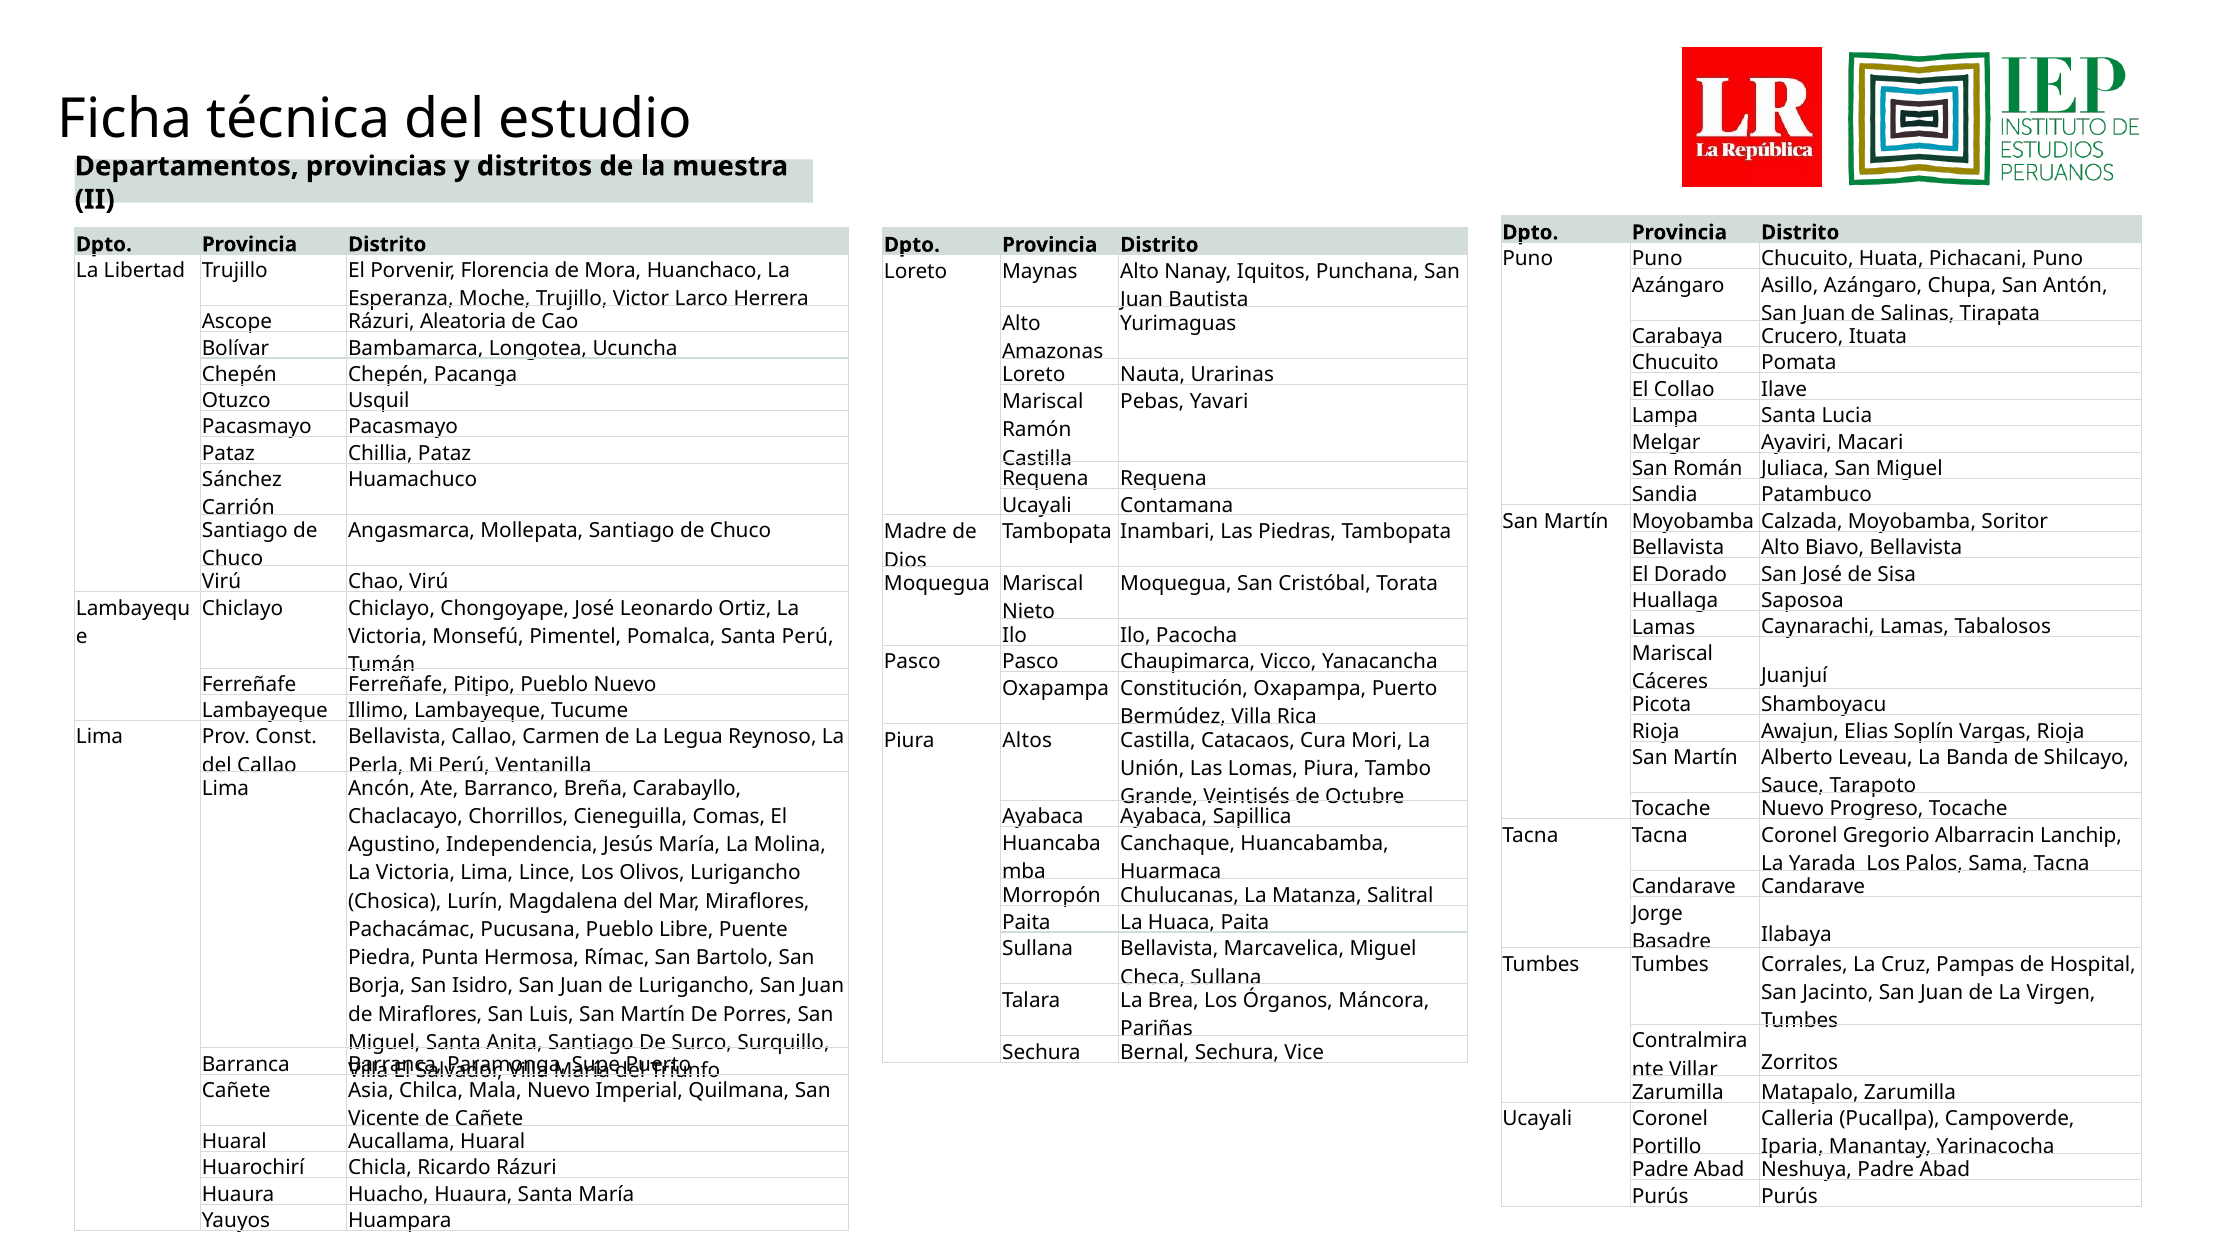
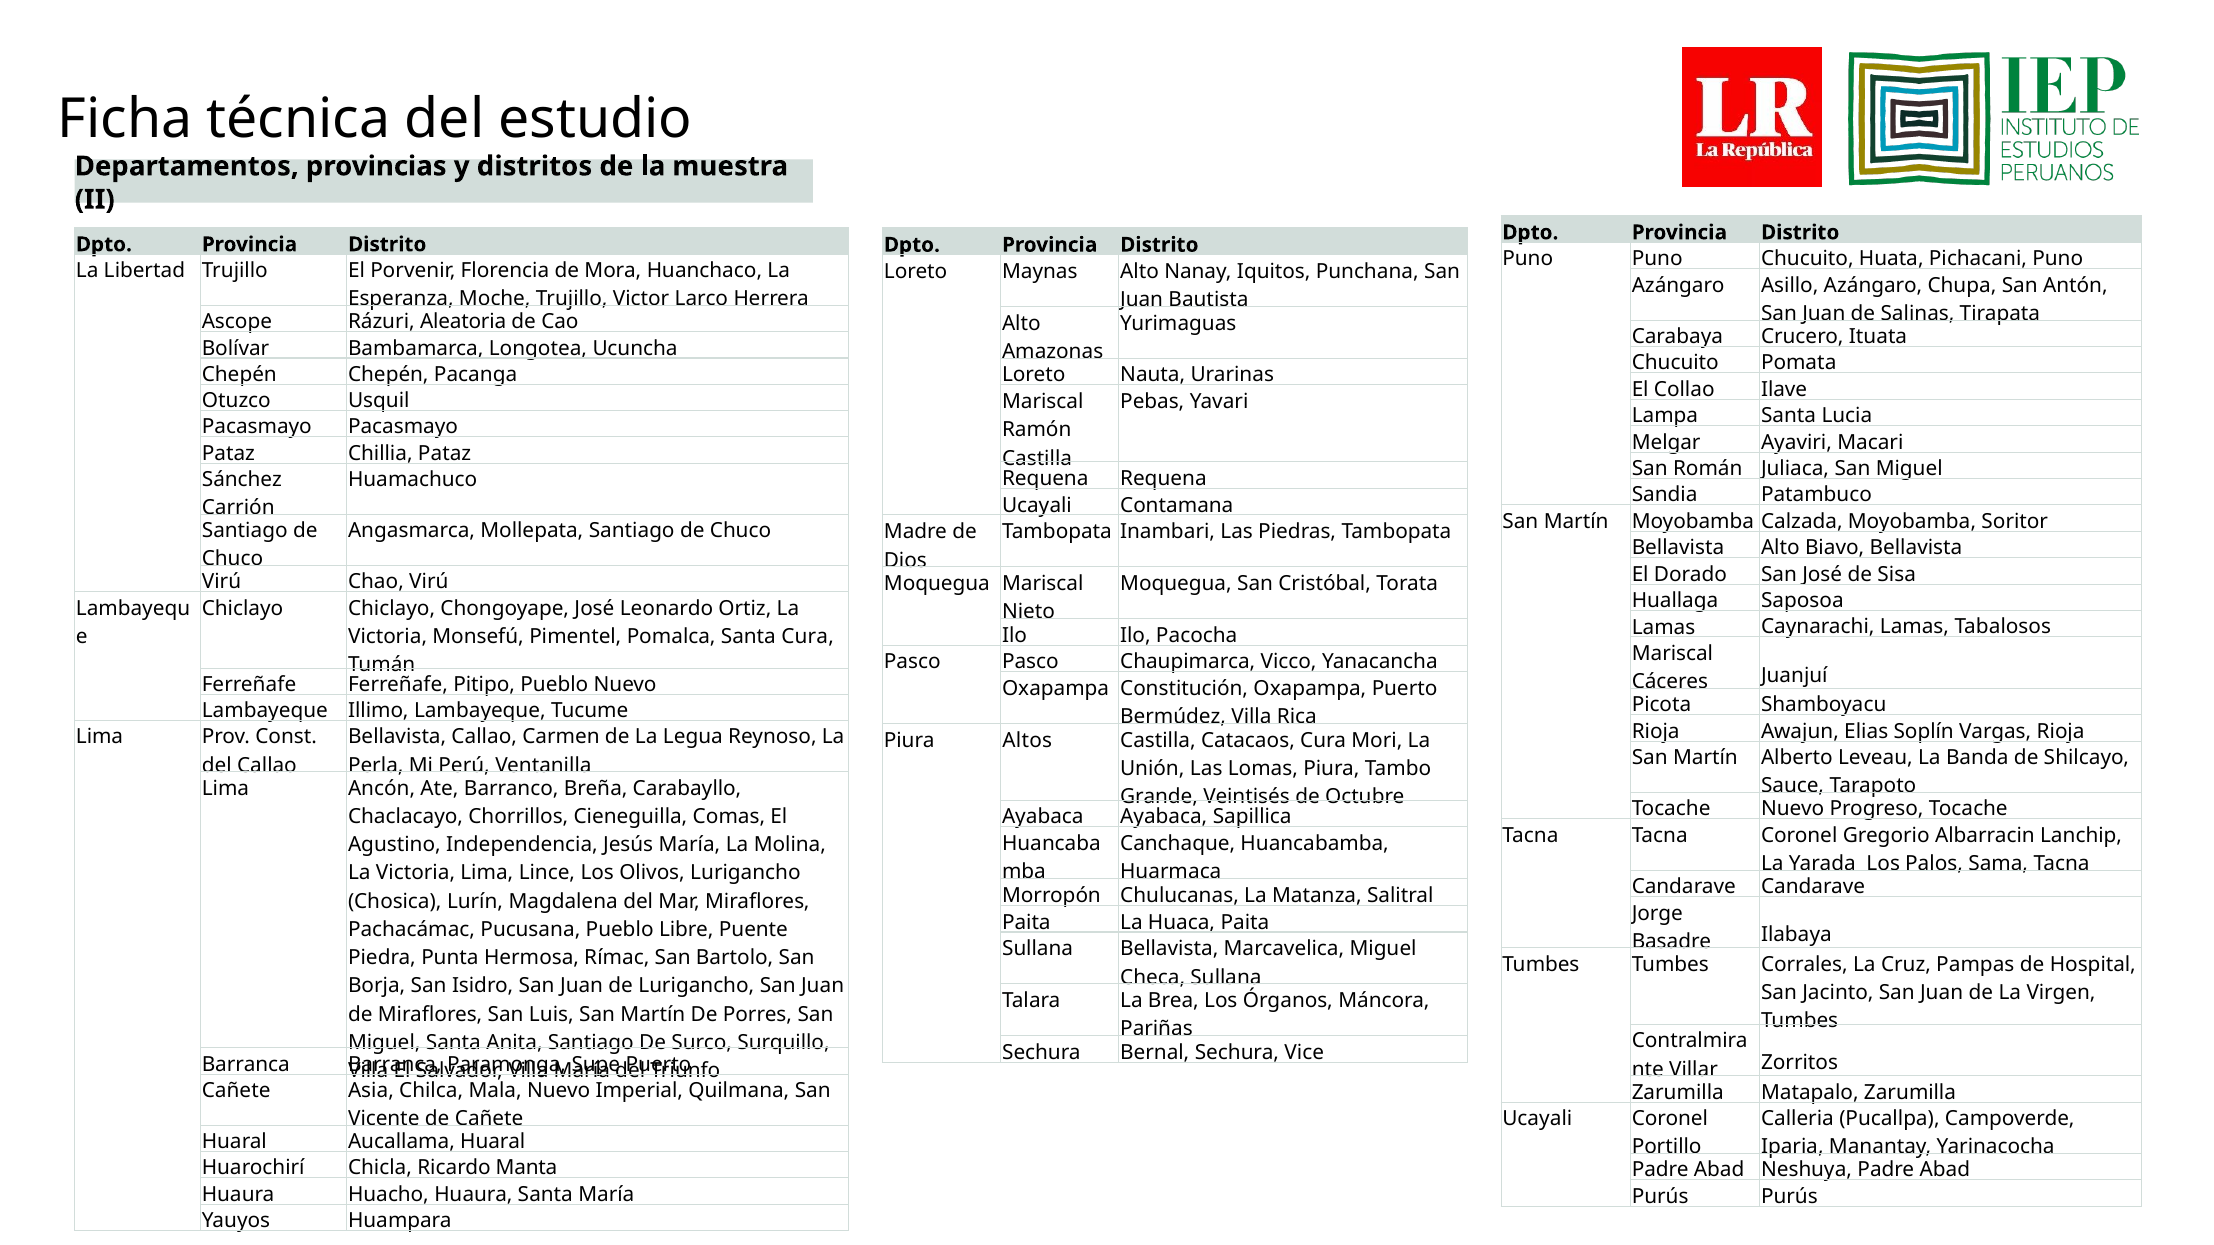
Santa Perú: Perú -> Cura (808, 637)
Ricardo Rázuri: Rázuri -> Manta (527, 1168)
